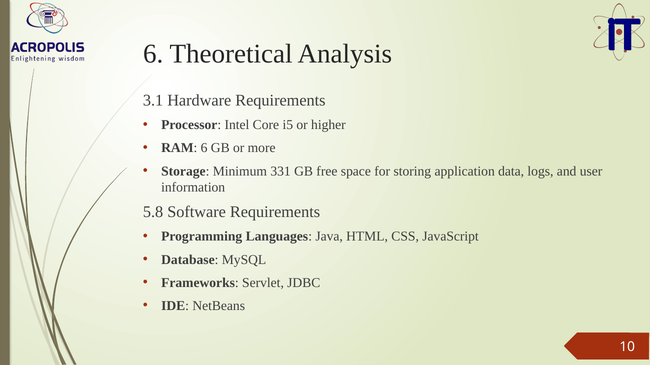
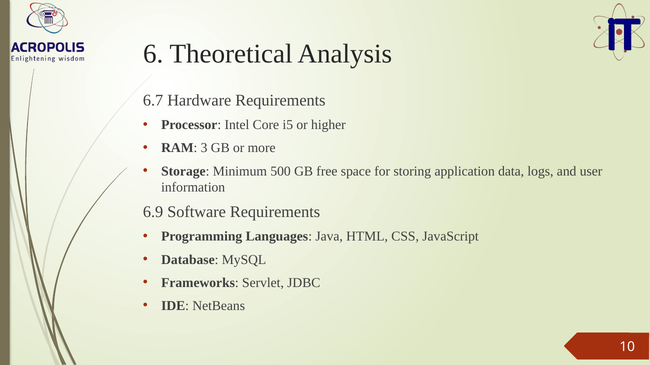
3.1: 3.1 -> 6.7 (153, 101)
RAM 6: 6 -> 3 (204, 148)
331: 331 -> 500 (281, 171)
5.8: 5.8 -> 6.9 (153, 212)
